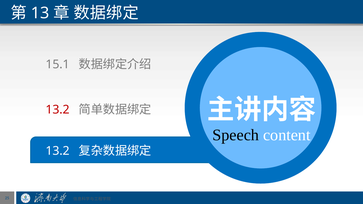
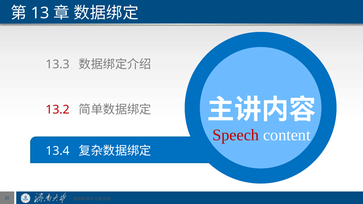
15.1: 15.1 -> 13.3 (58, 64)
Speech colour: black -> red (236, 135)
13.2: 13.2 -> 13.4 (58, 151)
